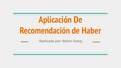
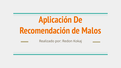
Haber: Haber -> Malos (91, 31)
